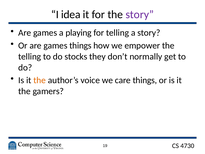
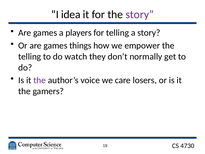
playing: playing -> players (79, 33)
stocks: stocks -> watch (76, 56)
the colour: orange -> purple (40, 80)
care things: things -> losers (145, 80)
